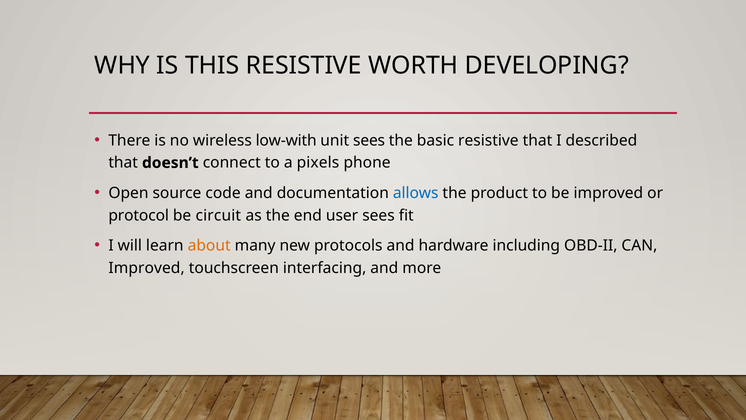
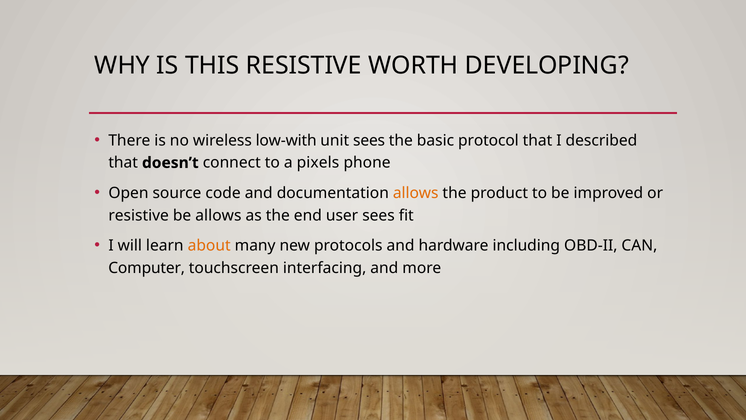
basic resistive: resistive -> protocol (488, 140)
allows colour: blue -> orange (416, 193)
protocol: protocol -> resistive (139, 215)
be circuit: circuit -> allows (218, 215)
Improved: Improved -> Computer (147, 268)
